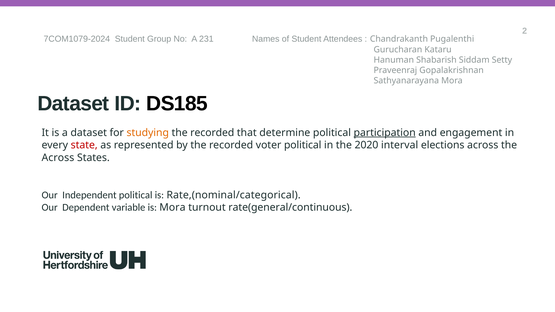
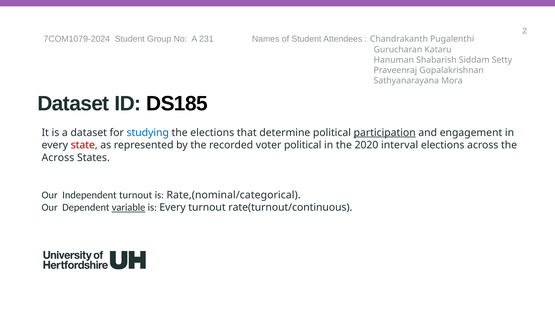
studying colour: orange -> blue (148, 133)
recorded: recorded -> elections (212, 133)
Independent political: political -> turnout (136, 195)
variable underline: none -> present (129, 208)
is Mora: Mora -> Every (173, 208)
rate(general/continuous: rate(general/continuous -> rate(turnout/continuous (290, 208)
